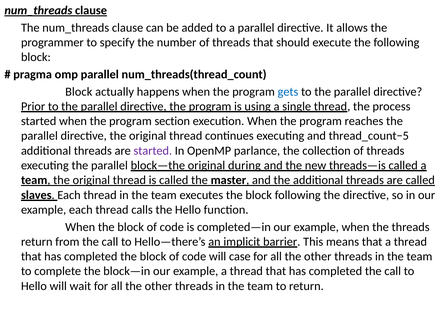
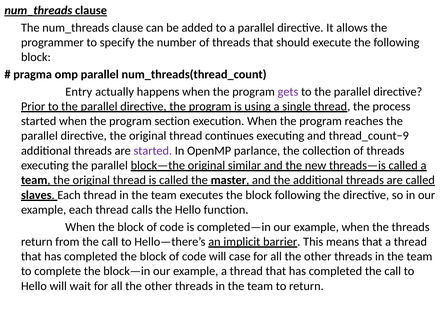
Block: Block -> Entry (79, 91)
gets colour: blue -> purple (288, 91)
thread_count−5: thread_count−5 -> thread_count−9 (369, 136)
during: during -> similar (245, 165)
